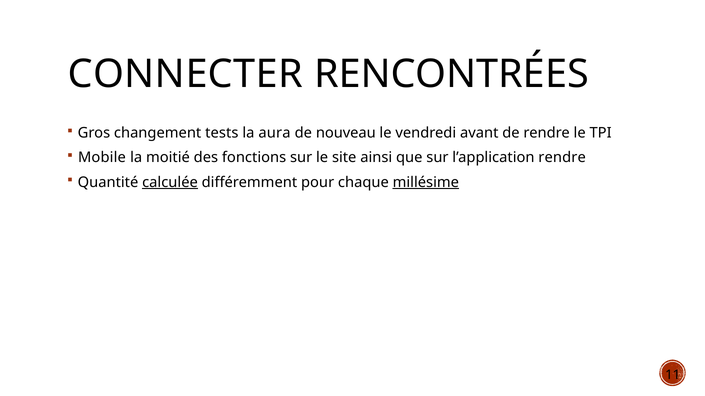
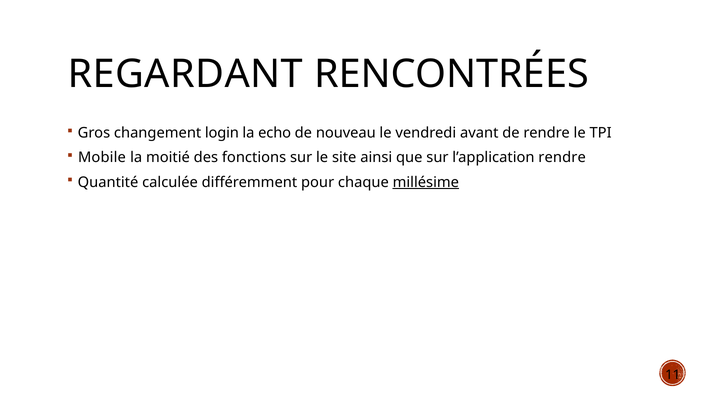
CONNECTER: CONNECTER -> REGARDANT (185, 74)
tests: tests -> login (222, 133)
aura: aura -> echo (275, 133)
calculée underline: present -> none (170, 183)
